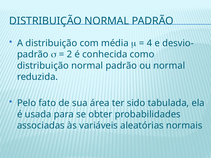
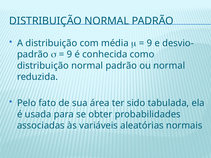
4: 4 -> 9 (149, 43)
2: 2 -> 9 (69, 54)
